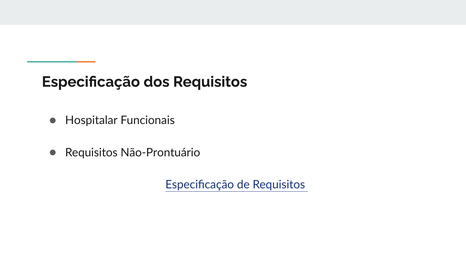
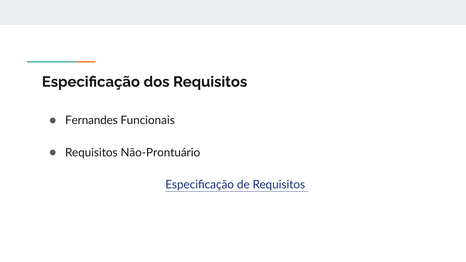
Hospitalar: Hospitalar -> Fernandes (91, 121)
